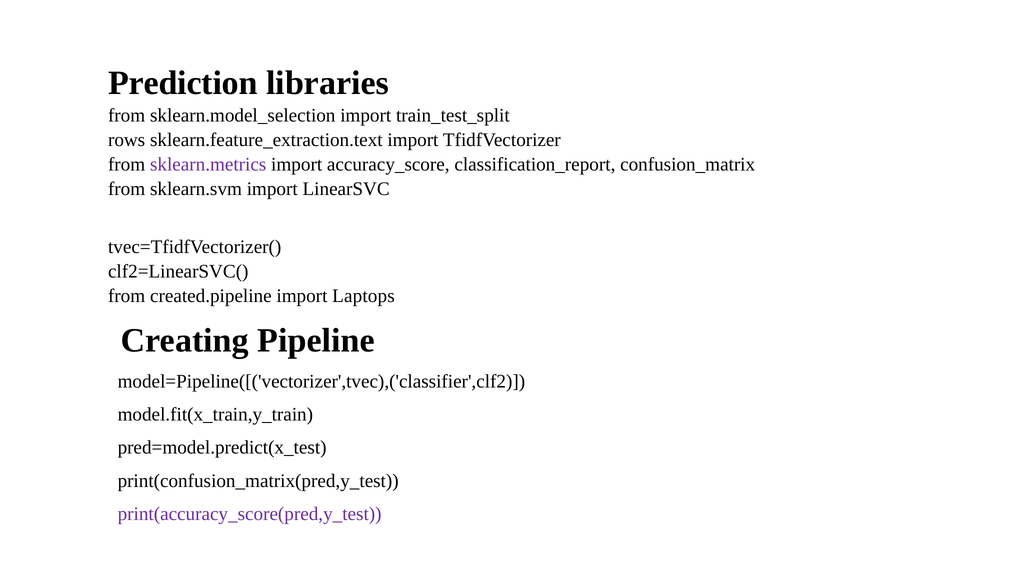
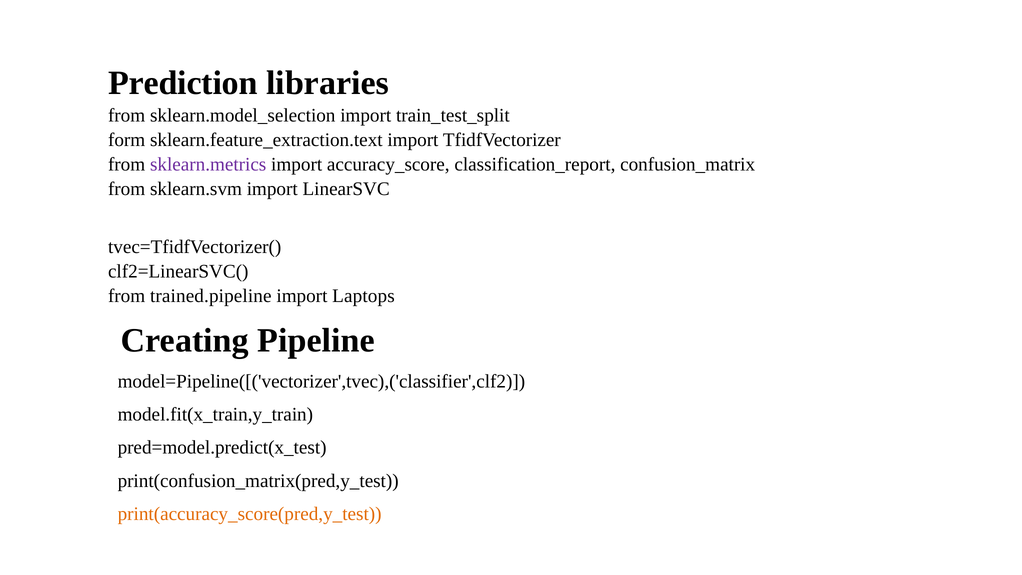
rows: rows -> form (127, 140)
created.pipeline: created.pipeline -> trained.pipeline (211, 296)
print(accuracy_score(pred,y_test colour: purple -> orange (250, 514)
